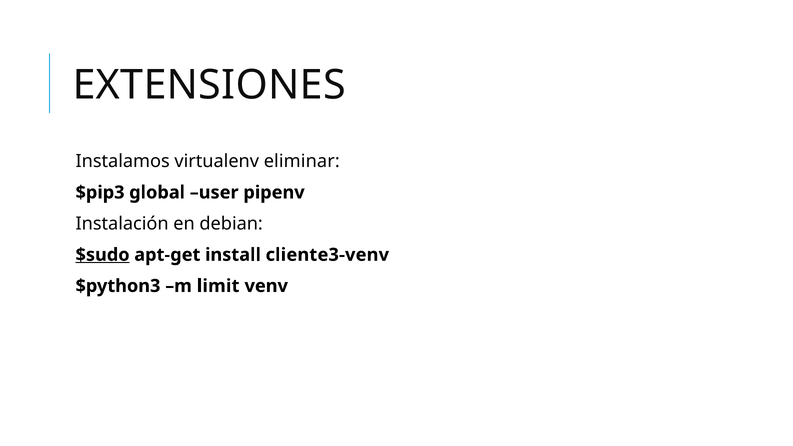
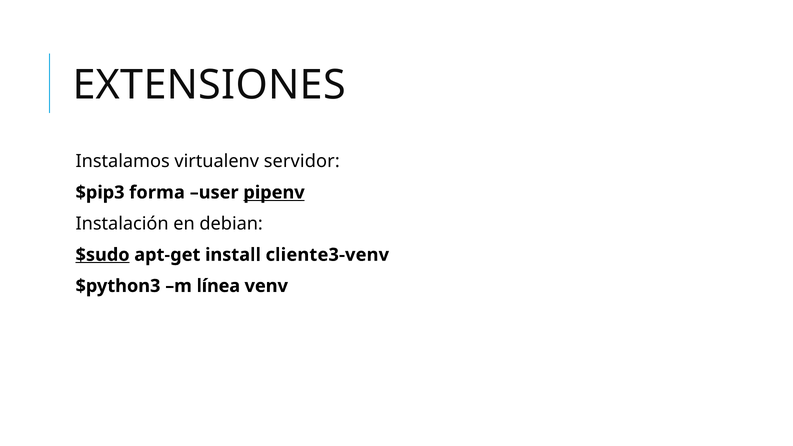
eliminar: eliminar -> servidor (302, 161)
global: global -> forma (157, 193)
pipenv underline: none -> present (274, 193)
limit: limit -> línea (218, 286)
